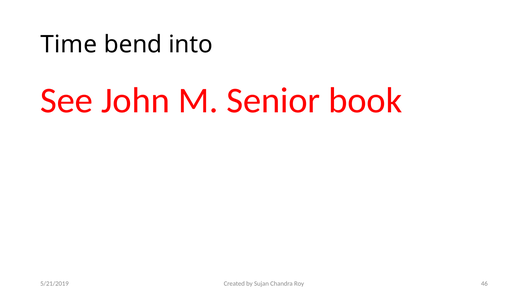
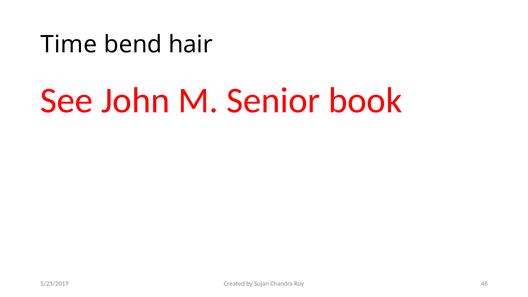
into: into -> hair (191, 44)
